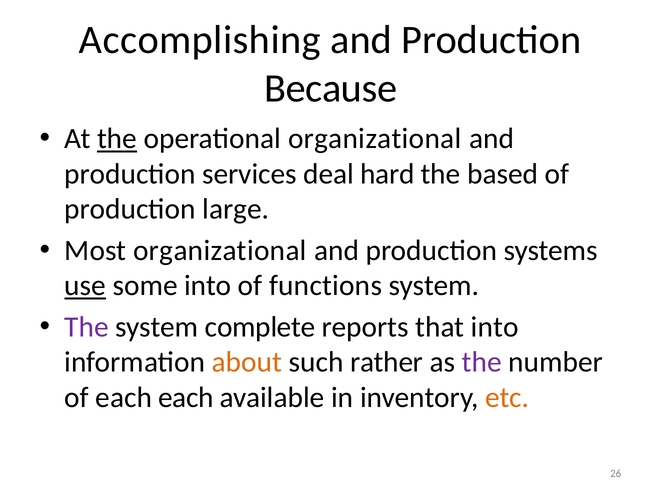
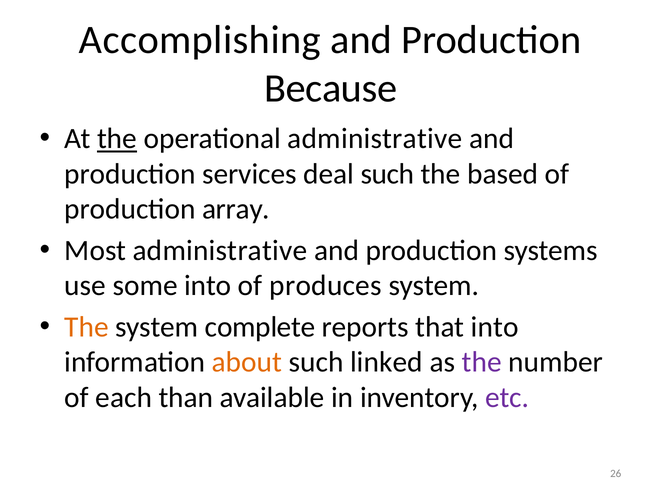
operational organizational: organizational -> administrative (375, 139)
deal hard: hard -> such (387, 174)
large: large -> array (236, 209)
Most organizational: organizational -> administrative (220, 250)
use underline: present -> none (85, 286)
functions: functions -> produces (326, 286)
The colour: purple -> orange (87, 327)
rather: rather -> linked (386, 362)
each each: each -> than (186, 397)
etc colour: orange -> purple (507, 397)
